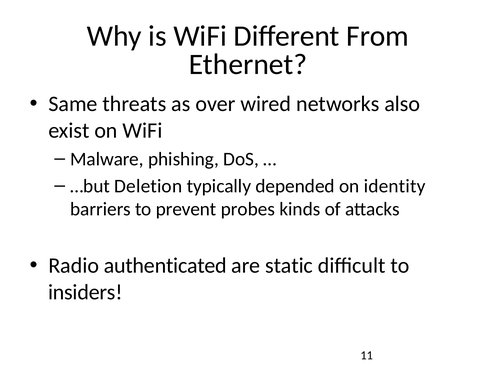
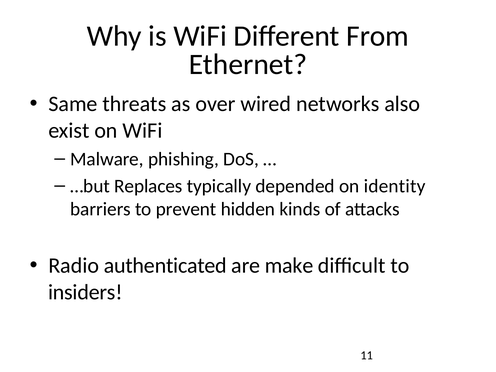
Deletion: Deletion -> Replaces (148, 186)
probes: probes -> hidden (248, 209)
static: static -> make (289, 266)
